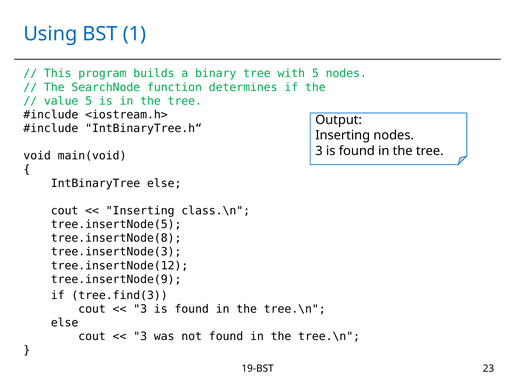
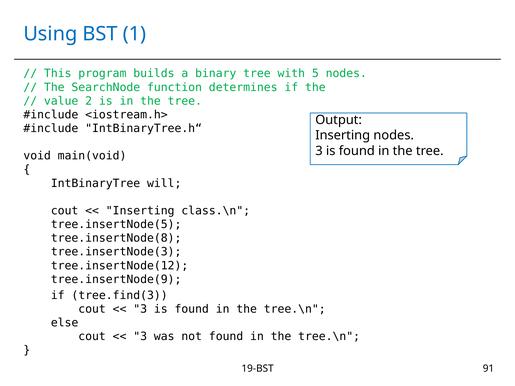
value 5: 5 -> 2 (89, 101)
IntBinaryTree else: else -> will (164, 183)
23: 23 -> 91 (489, 369)
